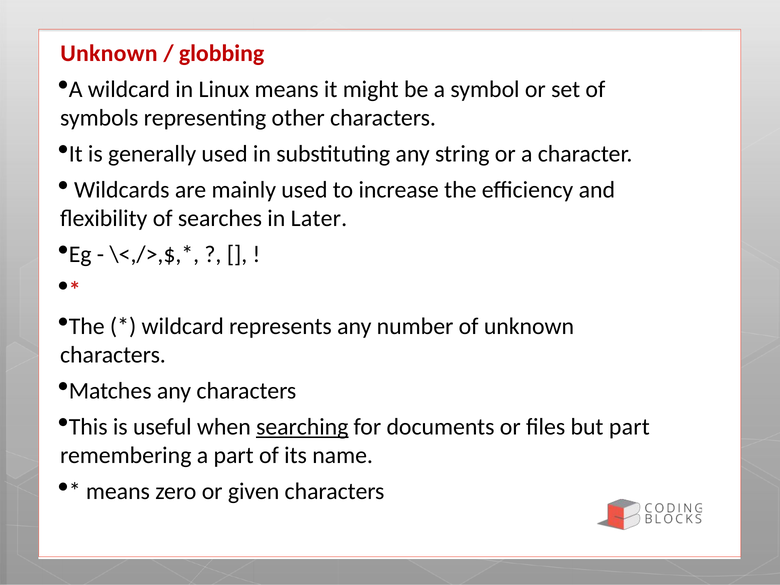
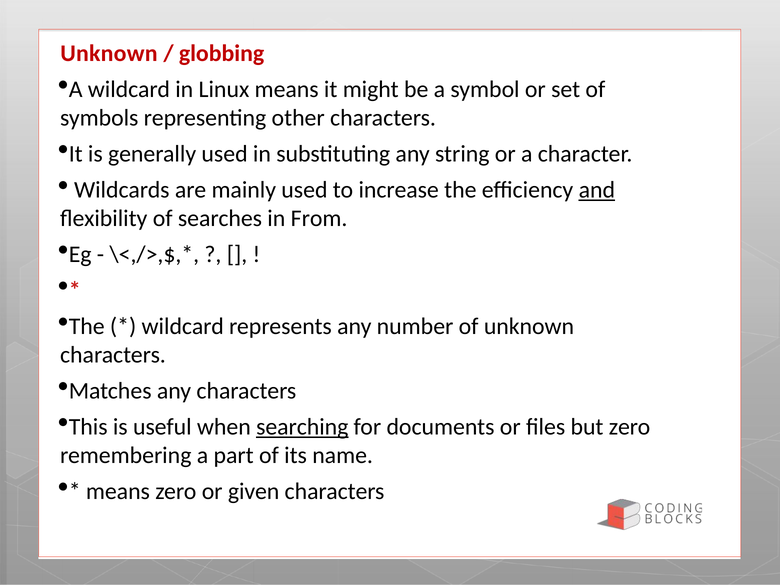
and underline: none -> present (597, 190)
Later: Later -> From (319, 218)
but part: part -> zero (630, 427)
